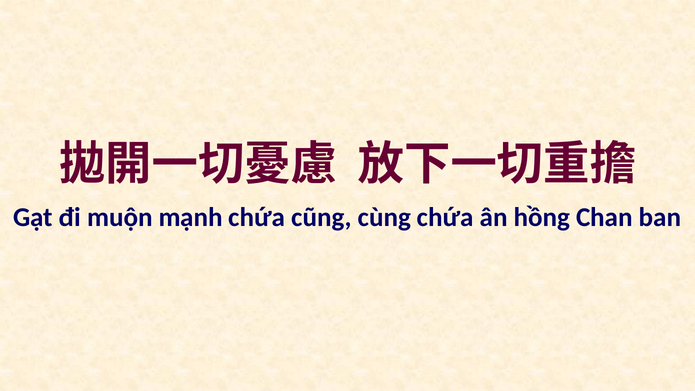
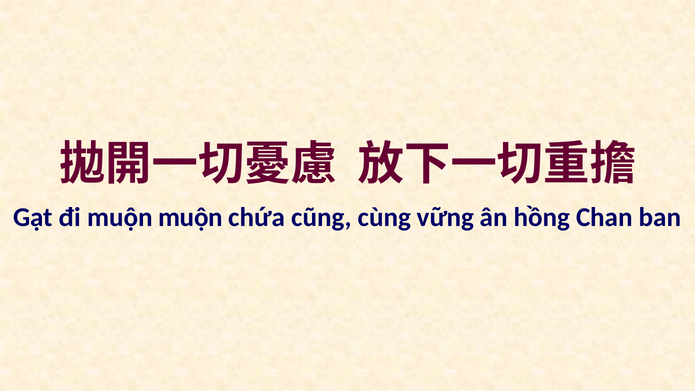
muộn mạnh: mạnh -> muộn (191, 217)
cùng chứa: chứa -> vững (445, 217)
